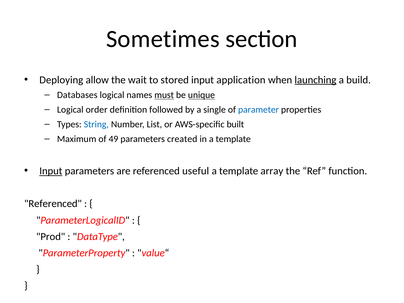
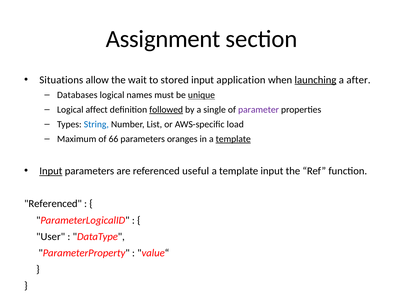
Sometimes: Sometimes -> Assignment (163, 39)
Deploying: Deploying -> Situations (61, 80)
build: build -> after (359, 80)
must underline: present -> none (164, 95)
order: order -> affect (97, 110)
followed underline: none -> present (166, 110)
parameter colour: blue -> purple (259, 110)
built: built -> load (235, 124)
49: 49 -> 66 (113, 139)
created: created -> oranges (182, 139)
template underline: none -> present (233, 139)
template array: array -> input (272, 171)
Prod: Prod -> User (51, 237)
